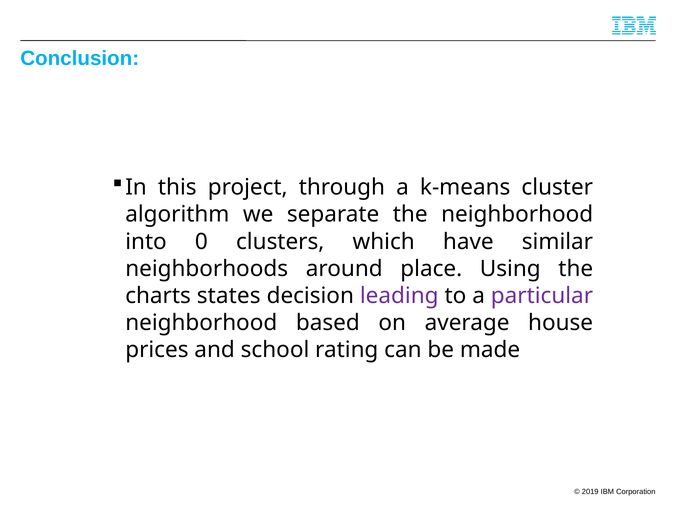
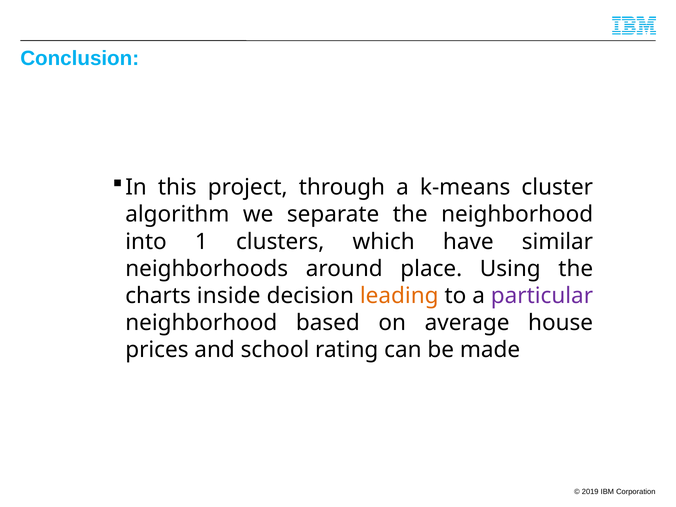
0: 0 -> 1 (201, 242)
states: states -> inside (229, 296)
leading colour: purple -> orange (399, 296)
